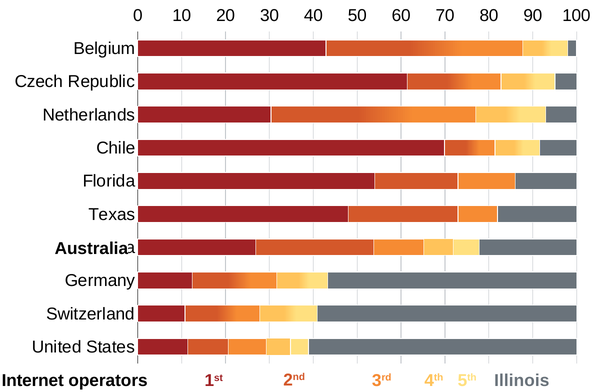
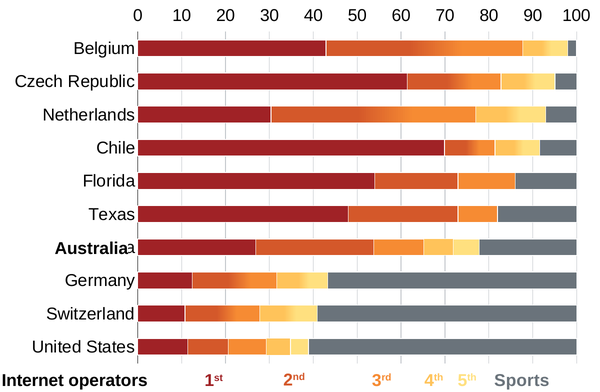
Illinois: Illinois -> Sports (522, 381)
